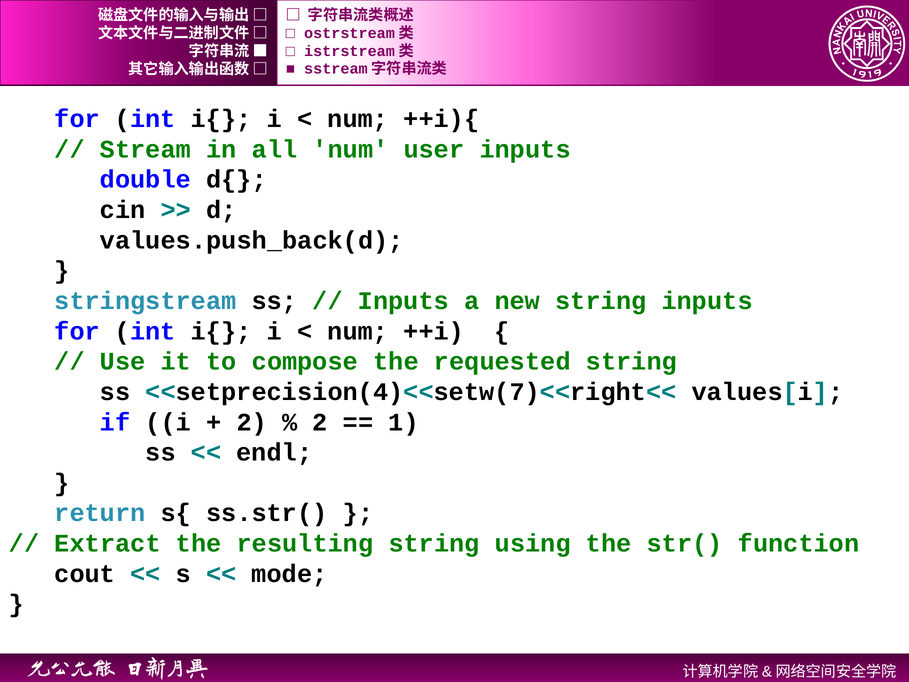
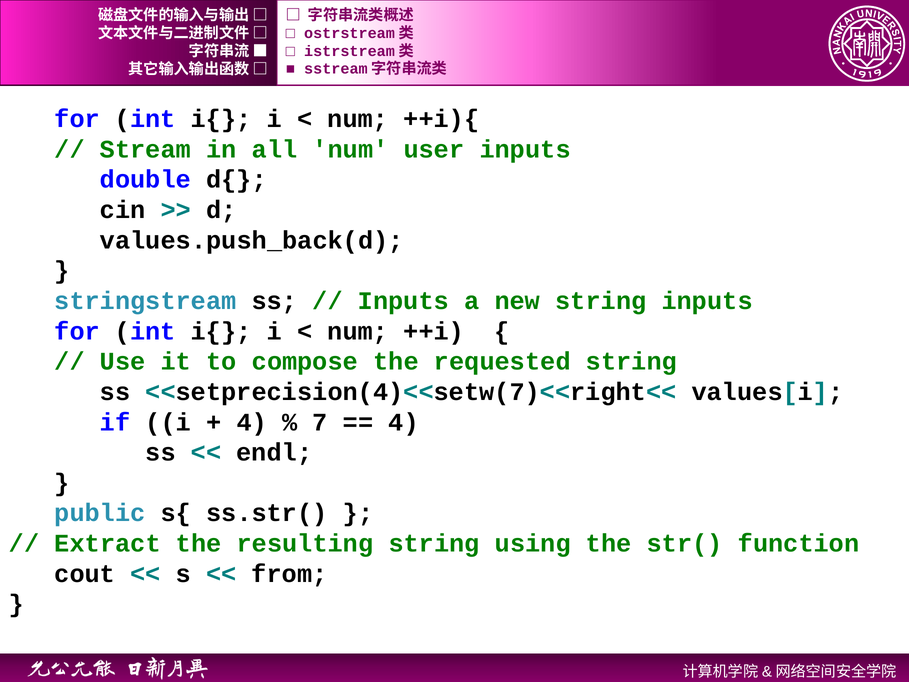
2: 2 -> 4 (252, 422)
2: 2 -> 7 (320, 422)
1: 1 -> 4 (404, 422)
return: return -> public (100, 513)
mode: mode -> from (289, 574)
